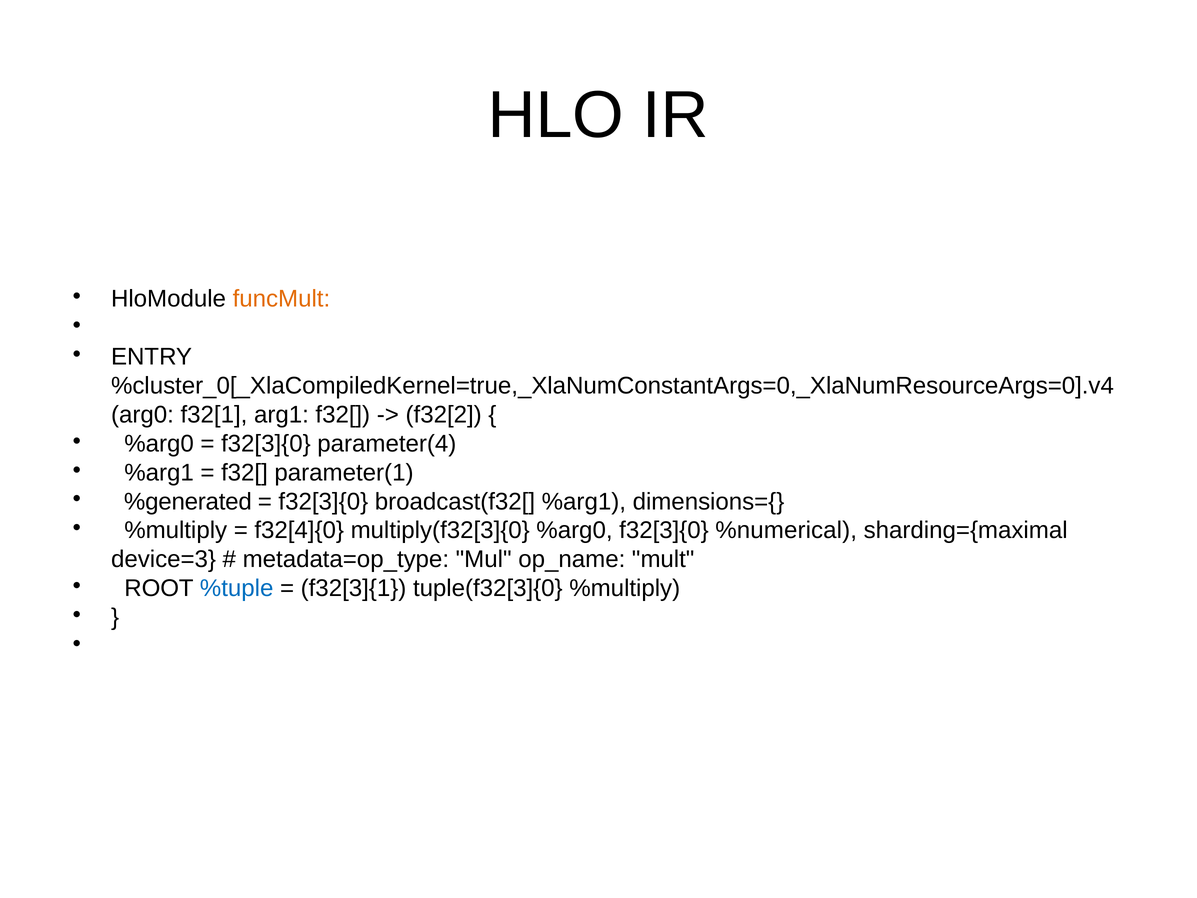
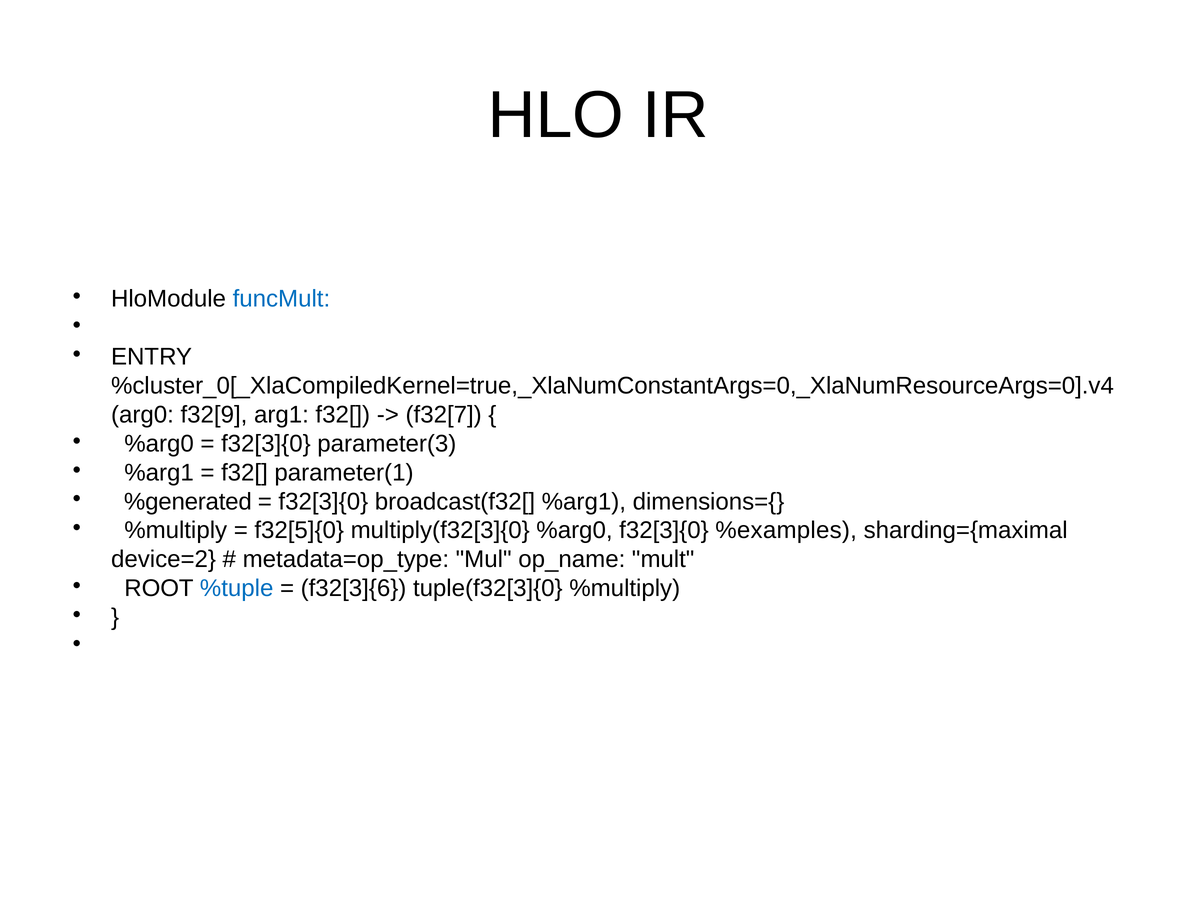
funcMult colour: orange -> blue (281, 299)
f32[1: f32[1 -> f32[9 (214, 415)
f32[2: f32[2 -> f32[7 (444, 415)
parameter(4: parameter(4 -> parameter(3 (387, 443)
f32[4]{0: f32[4]{0 -> f32[5]{0 (299, 530)
%numerical: %numerical -> %examples (786, 530)
device=3: device=3 -> device=2 (164, 559)
f32[3]{1: f32[3]{1 -> f32[3]{6 (354, 588)
